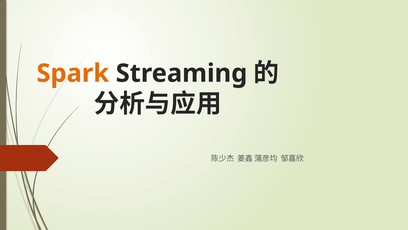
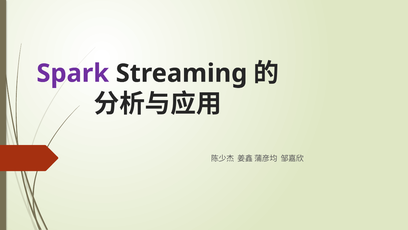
Spark colour: orange -> purple (73, 73)
